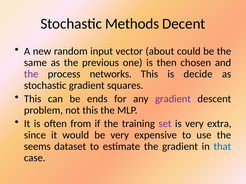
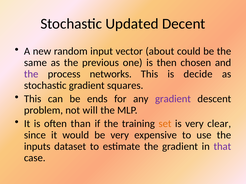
Methods: Methods -> Updated (132, 24)
not this: this -> will (90, 111)
from: from -> than (81, 124)
set colour: purple -> orange (165, 124)
extra: extra -> clear (219, 124)
seems: seems -> inputs (37, 147)
that colour: blue -> purple (222, 147)
